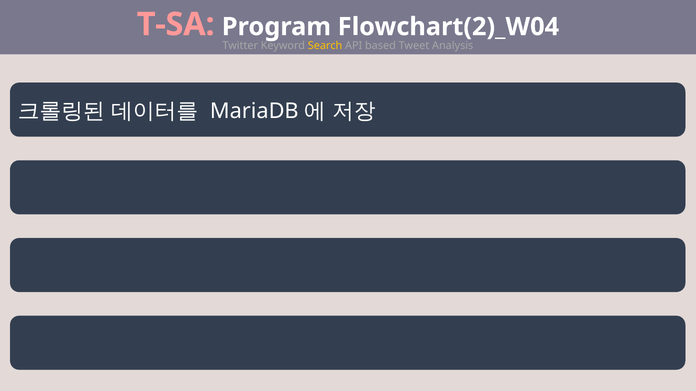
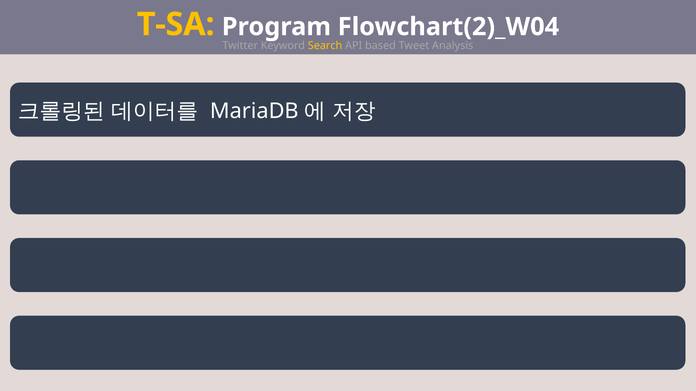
T-SA colour: pink -> yellow (176, 24)
